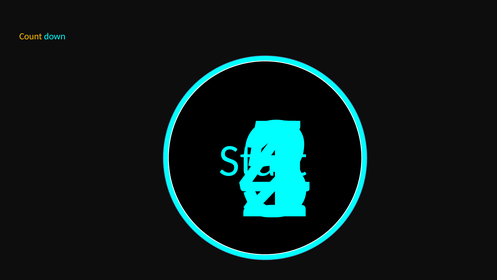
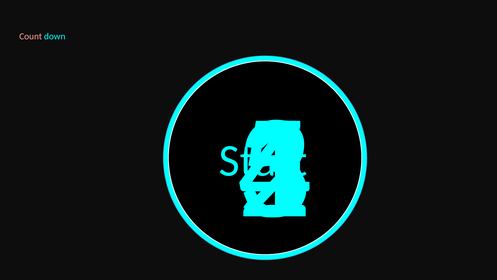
Count colour: yellow -> pink (31, 36)
